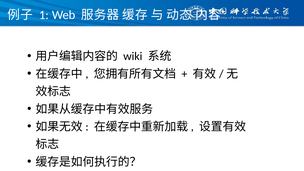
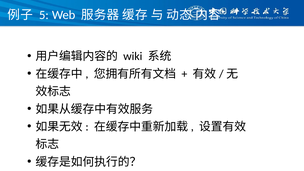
1: 1 -> 5 (44, 15)
